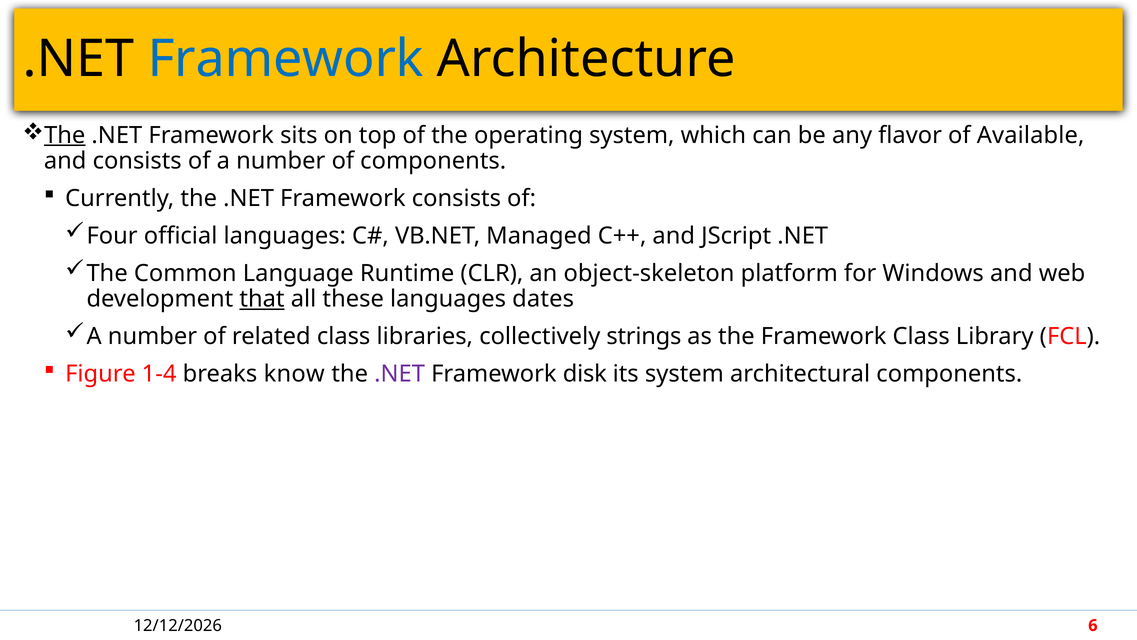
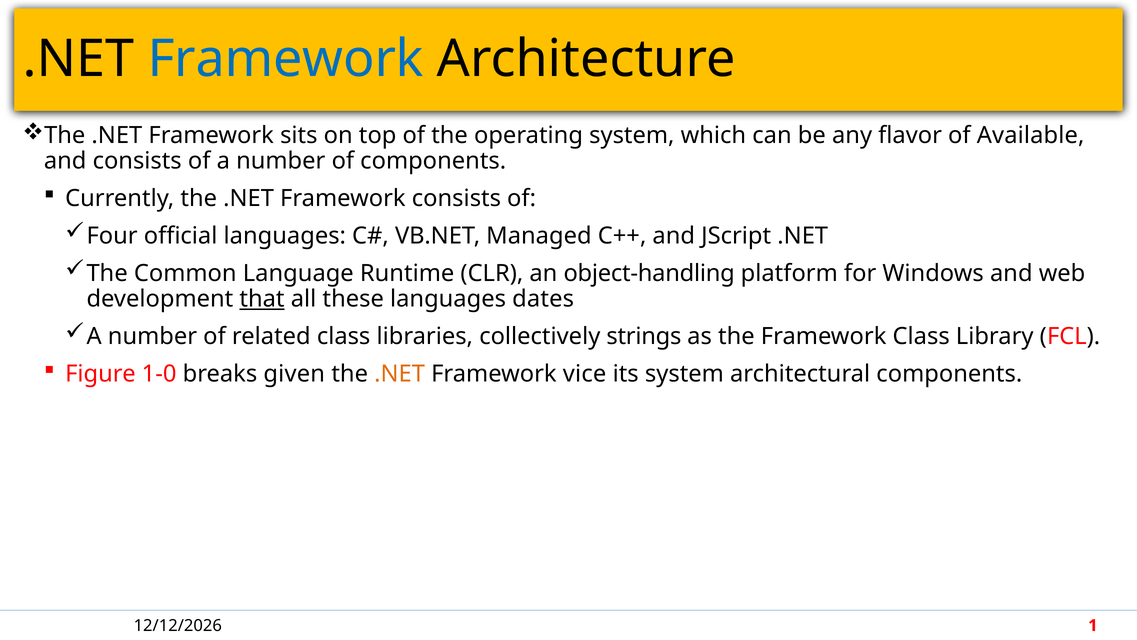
The underline: present -> none (65, 135)
object-skeleton: object-skeleton -> object-handling (649, 273)
1-4: 1-4 -> 1-0 (159, 374)
know: know -> given (294, 374)
.NET colour: purple -> orange (400, 374)
disk: disk -> vice (585, 374)
6: 6 -> 1 (1093, 625)
